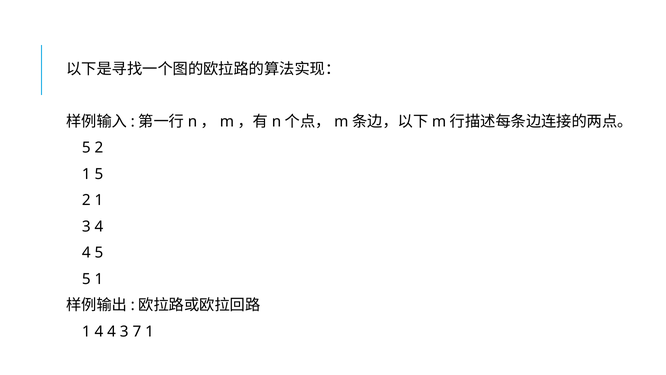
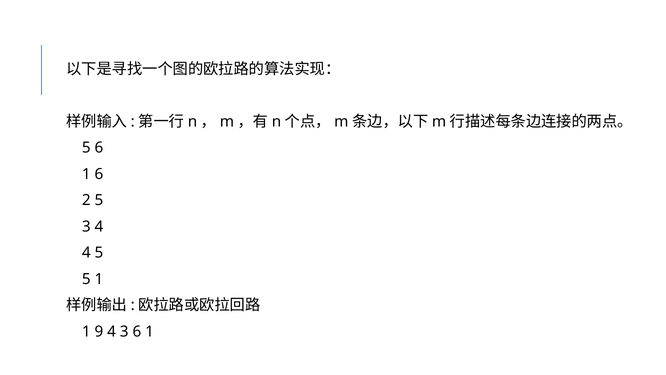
2: 2 -> 6 (99, 148)
1 5: 5 -> 6 (99, 174)
1: 1 -> 5 (99, 200)
1 4: 4 -> 9 (99, 331)
3 7: 7 -> 6 (137, 331)
